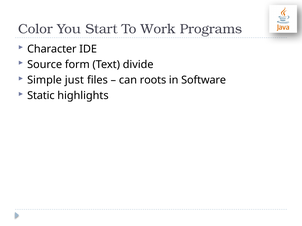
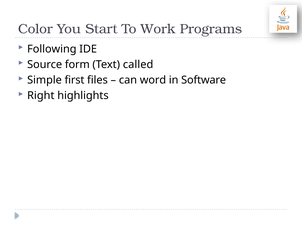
Character: Character -> Following (52, 49)
divide: divide -> called (138, 65)
just: just -> first (74, 80)
roots: roots -> word (153, 80)
Static: Static -> Right (41, 96)
